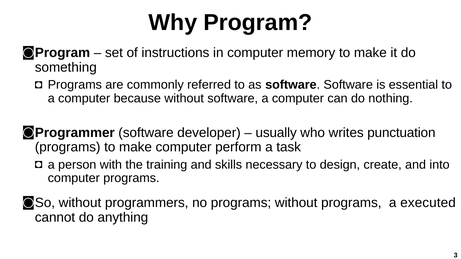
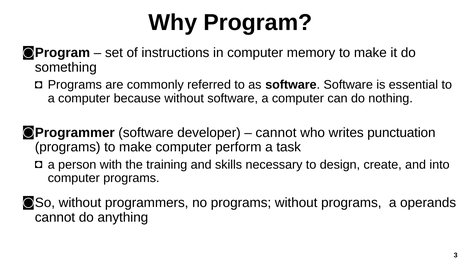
usually: usually -> cannot (276, 133)
executed: executed -> operands (428, 203)
